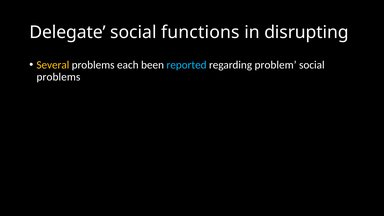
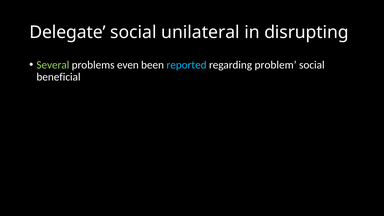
functions: functions -> unilateral (200, 32)
Several colour: yellow -> light green (53, 65)
each: each -> even (128, 65)
problems: problems -> beneficial (59, 77)
